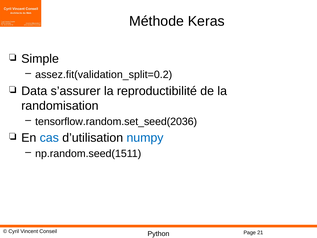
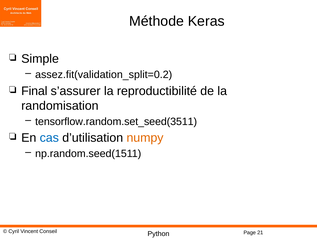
Data: Data -> Final (34, 91)
tensorflow.random.set_seed(2036: tensorflow.random.set_seed(2036 -> tensorflow.random.set_seed(3511 (116, 121)
numpy colour: blue -> orange (145, 138)
